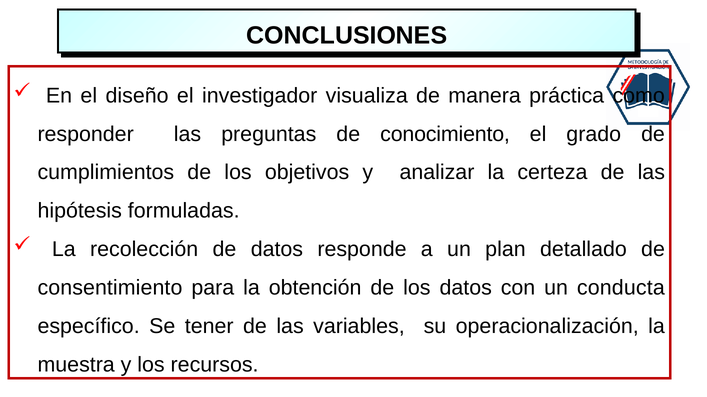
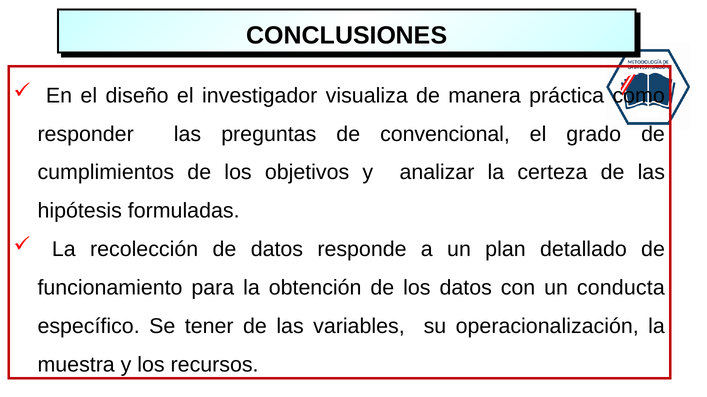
conocimiento: conocimiento -> convencional (445, 134)
consentimiento: consentimiento -> funcionamiento (110, 288)
